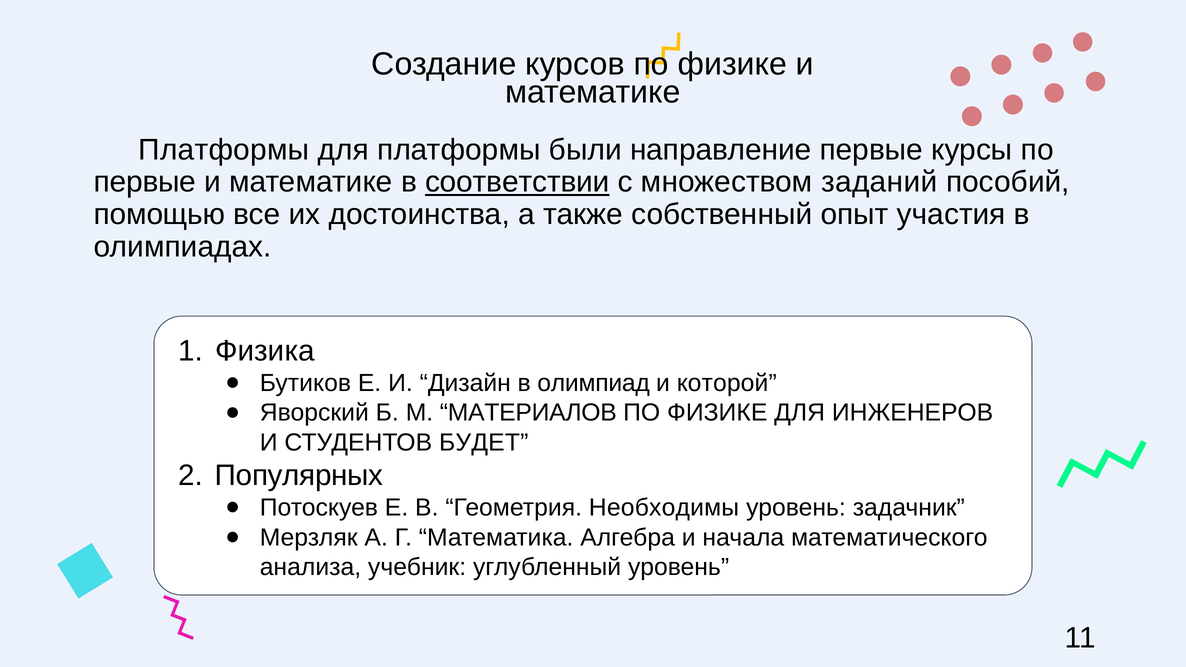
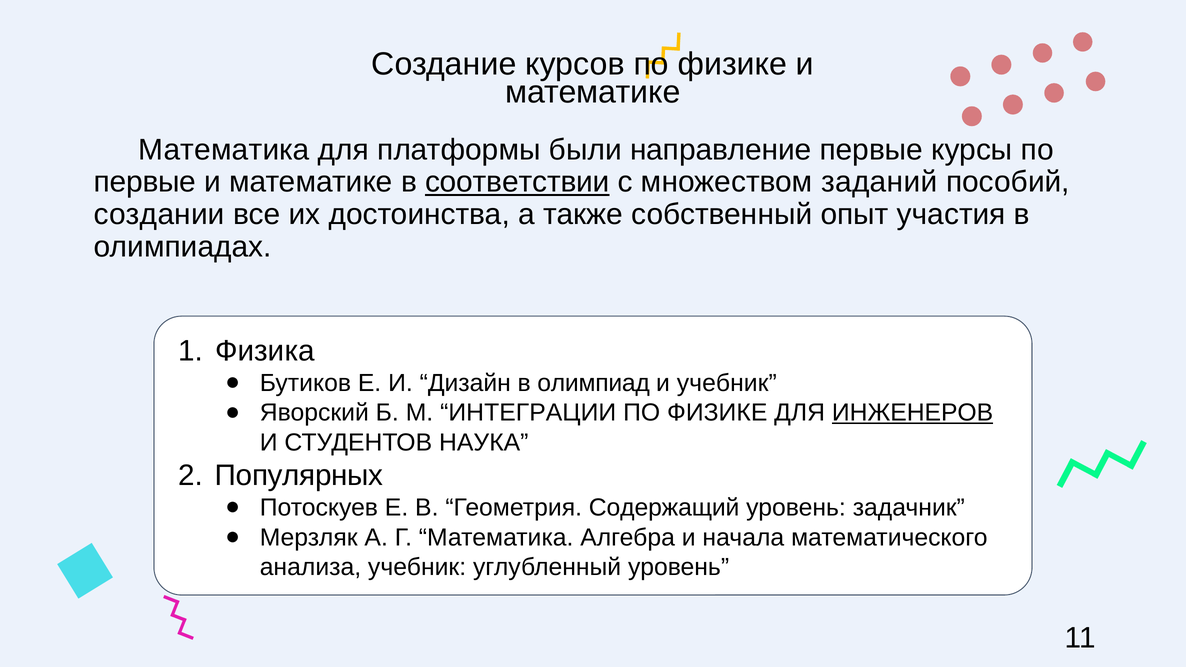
Платформы: Платформы -> Математика (224, 150)
помощью: помощью -> создании (159, 214)
и которой: которой -> учебник (727, 383)
МАТЕРИАЛОВ: МАТЕРИАЛОВ -> ИНТЕГРАЦИИ (528, 413)
ИНЖЕНЕРОВ underline: none -> present (913, 413)
БУДЕТ: БУДЕТ -> НАУКА (484, 443)
Необходимы: Необходимы -> Содержащий (664, 508)
